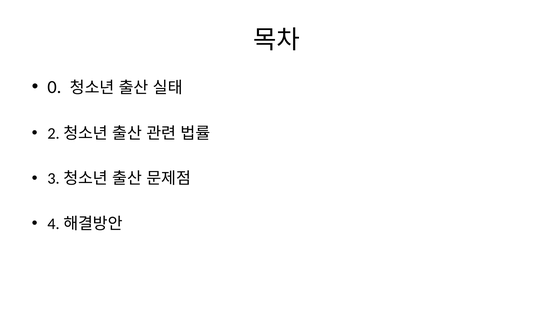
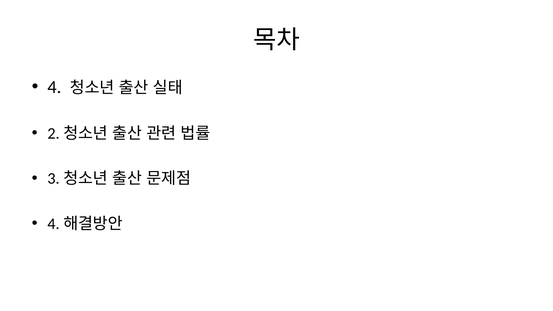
0: 0 -> 4 (54, 87)
